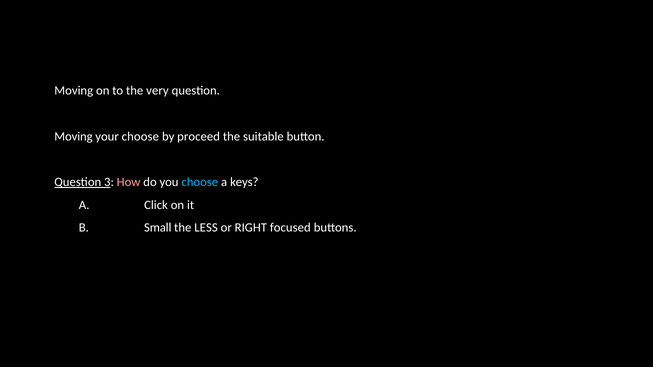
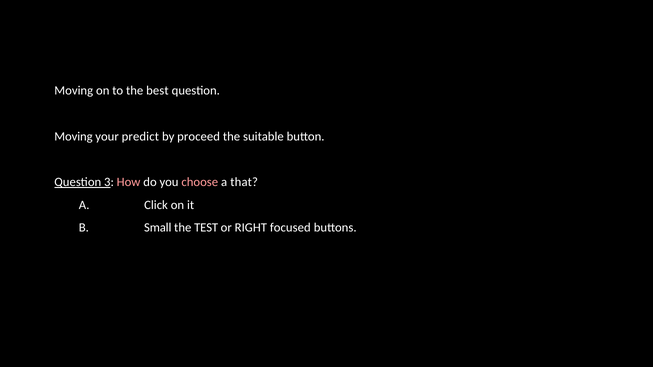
very: very -> best (157, 91)
your choose: choose -> predict (140, 136)
choose colour: light blue -> pink (200, 182)
keys: keys -> that (244, 182)
LESS: LESS -> TEST (206, 228)
